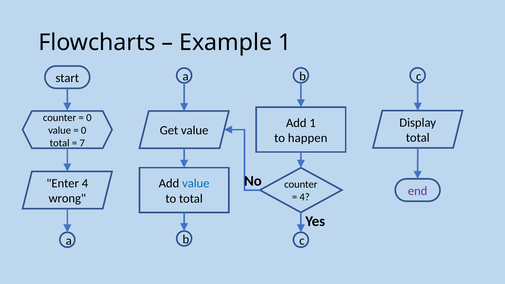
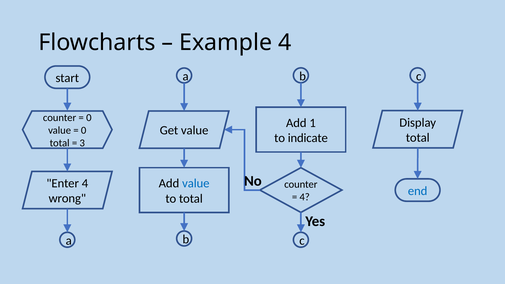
Example 1: 1 -> 4 (285, 42)
happen: happen -> indicate (308, 138)
7: 7 -> 3 (82, 143)
end colour: purple -> blue (418, 191)
